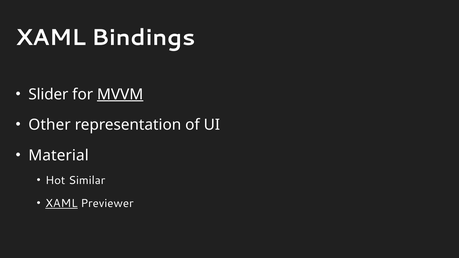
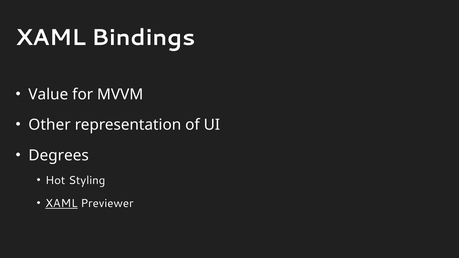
Slider: Slider -> Value (48, 94)
MVVM underline: present -> none (120, 94)
Material: Material -> Degrees (59, 156)
Similar: Similar -> Styling (87, 181)
